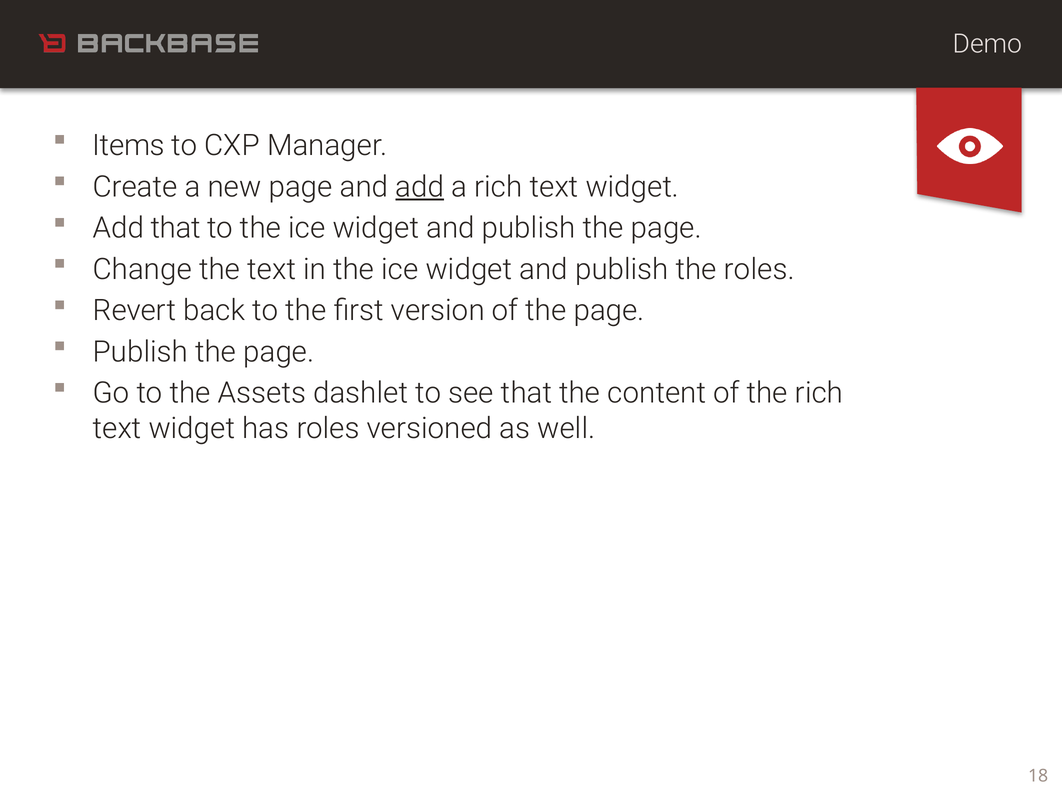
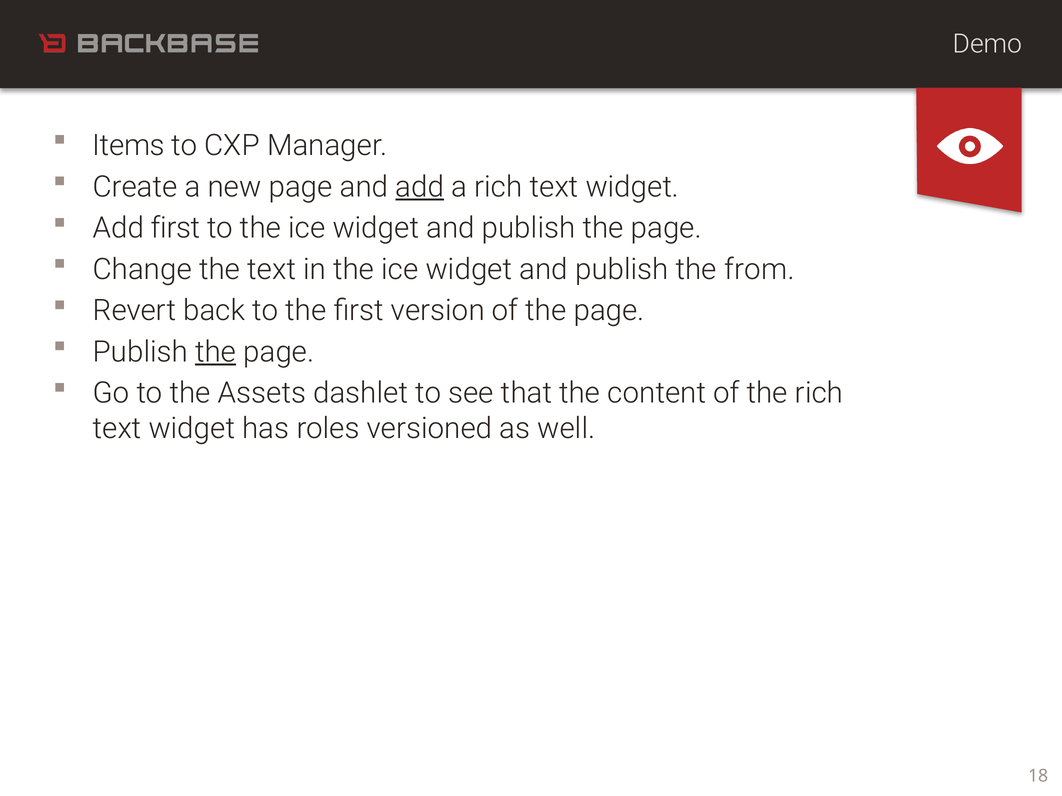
Add that: that -> first (176, 228)
the roles: roles -> from (759, 270)
the underline: none -> present (216, 352)
